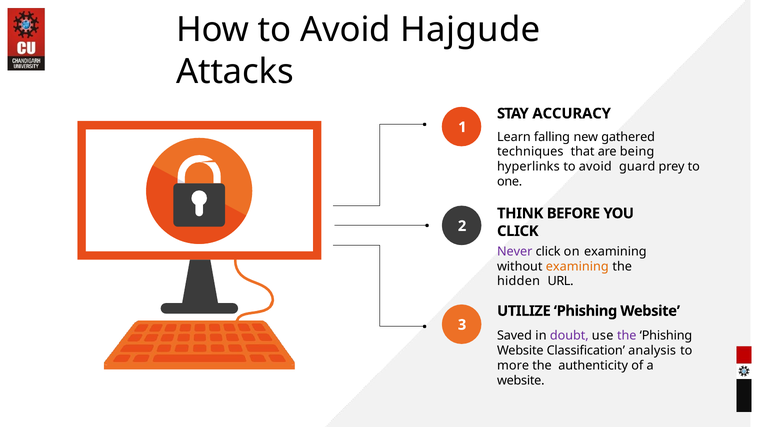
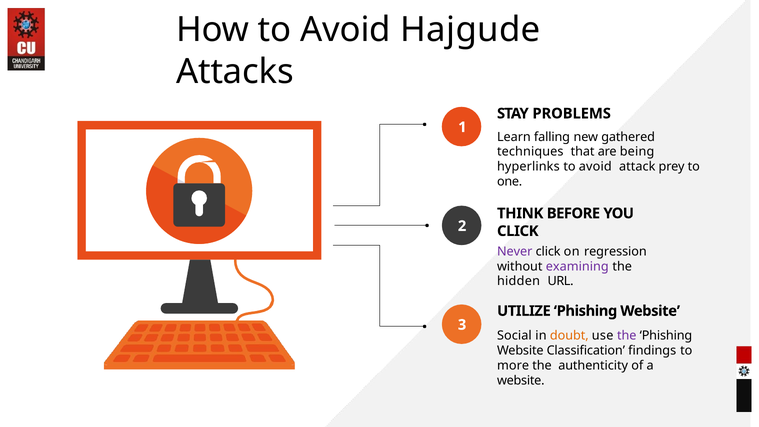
ACCURACY: ACCURACY -> PROBLEMS (572, 113)
guard: guard -> attack (637, 167)
on examining: examining -> regression (615, 251)
examining colour: orange -> purple (577, 266)
Saved: Saved -> Social (514, 336)
doubt colour: purple -> orange (569, 336)
analysis: analysis -> findings (652, 351)
